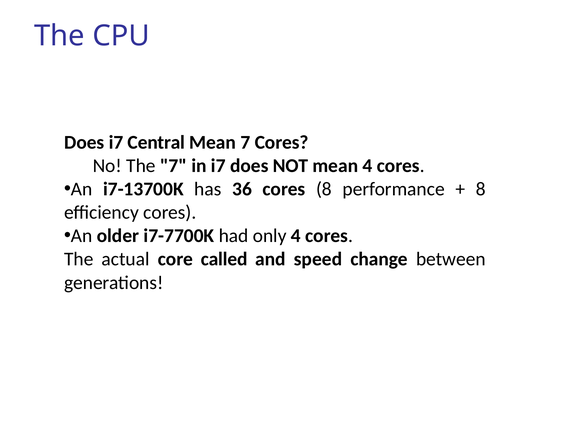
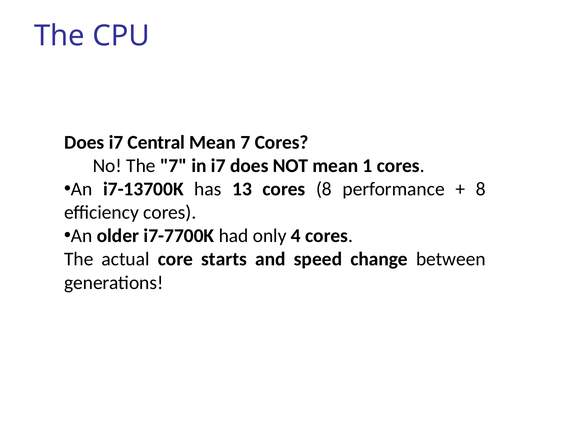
mean 4: 4 -> 1 (367, 166)
36: 36 -> 13 (242, 189)
called: called -> starts (224, 259)
